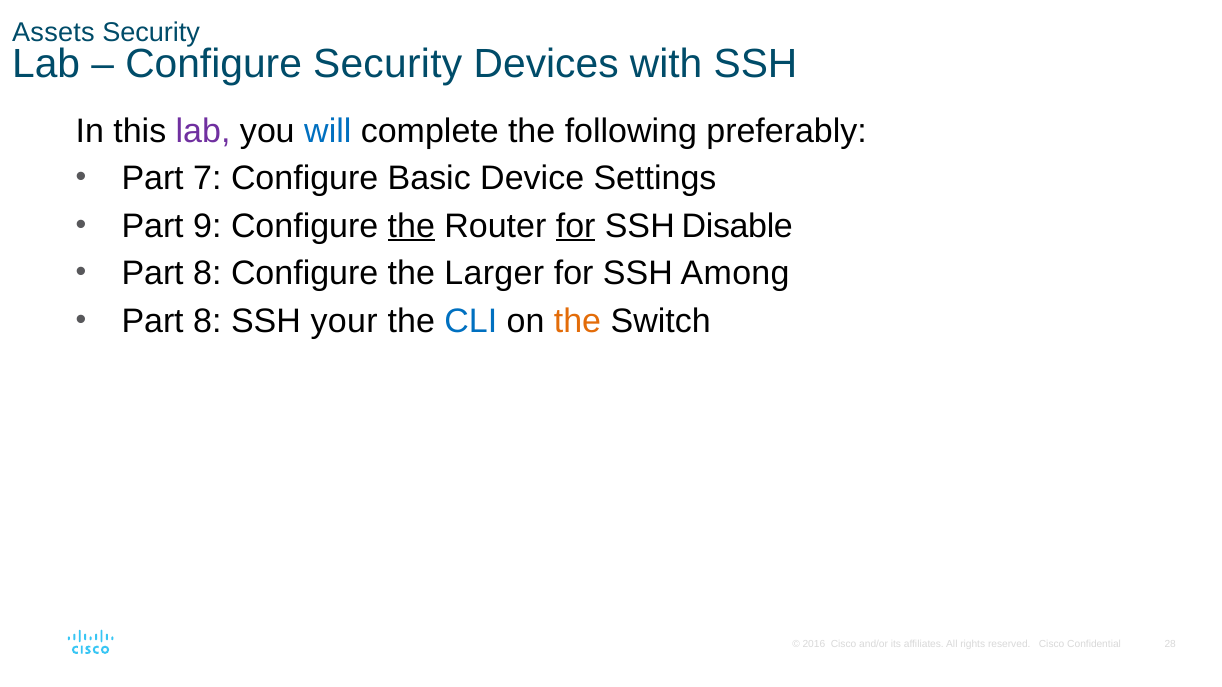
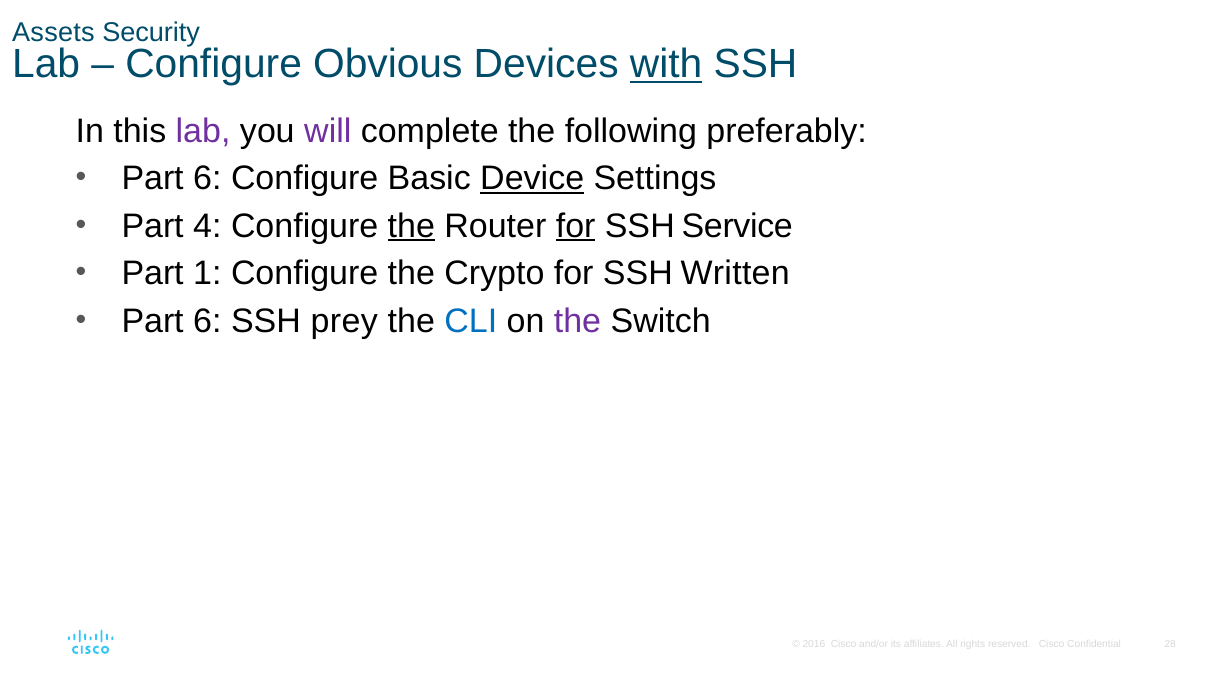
Configure Security: Security -> Obvious (388, 64)
with underline: none -> present (666, 64)
will colour: blue -> purple (328, 131)
7: 7 -> 6 (207, 178)
Device underline: none -> present (532, 178)
9: 9 -> 4 (207, 226)
Disable: Disable -> Service (737, 226)
8: 8 -> 1 (207, 274)
Larger: Larger -> Crypto (494, 274)
Among: Among -> Written (735, 274)
8: 8 -> 6 (207, 321)
your: your -> prey (344, 321)
the colour: orange -> purple (577, 321)
